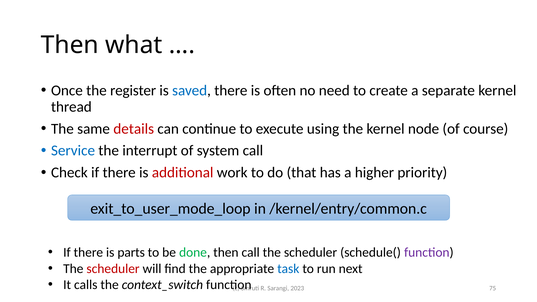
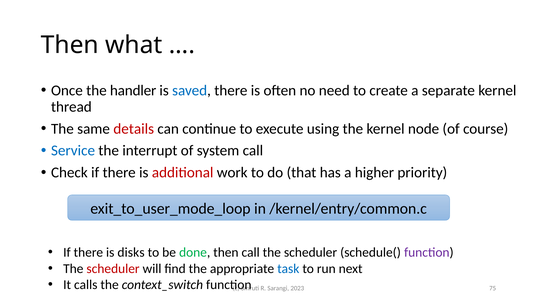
register: register -> handler (133, 90)
parts: parts -> disks (131, 253)
